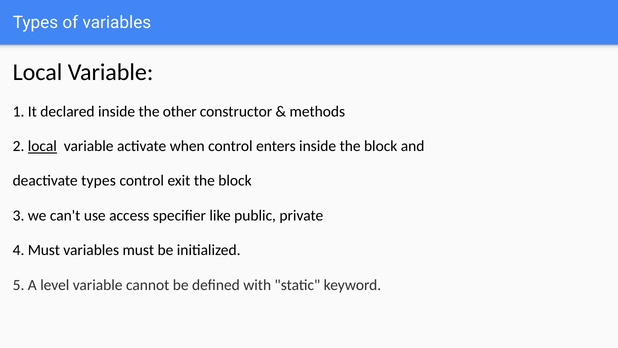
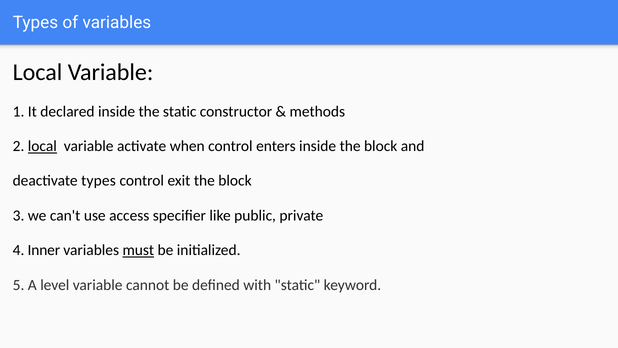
the other: other -> static (180, 111)
4 Must: Must -> Inner (44, 250)
must underline: none -> present (138, 250)
